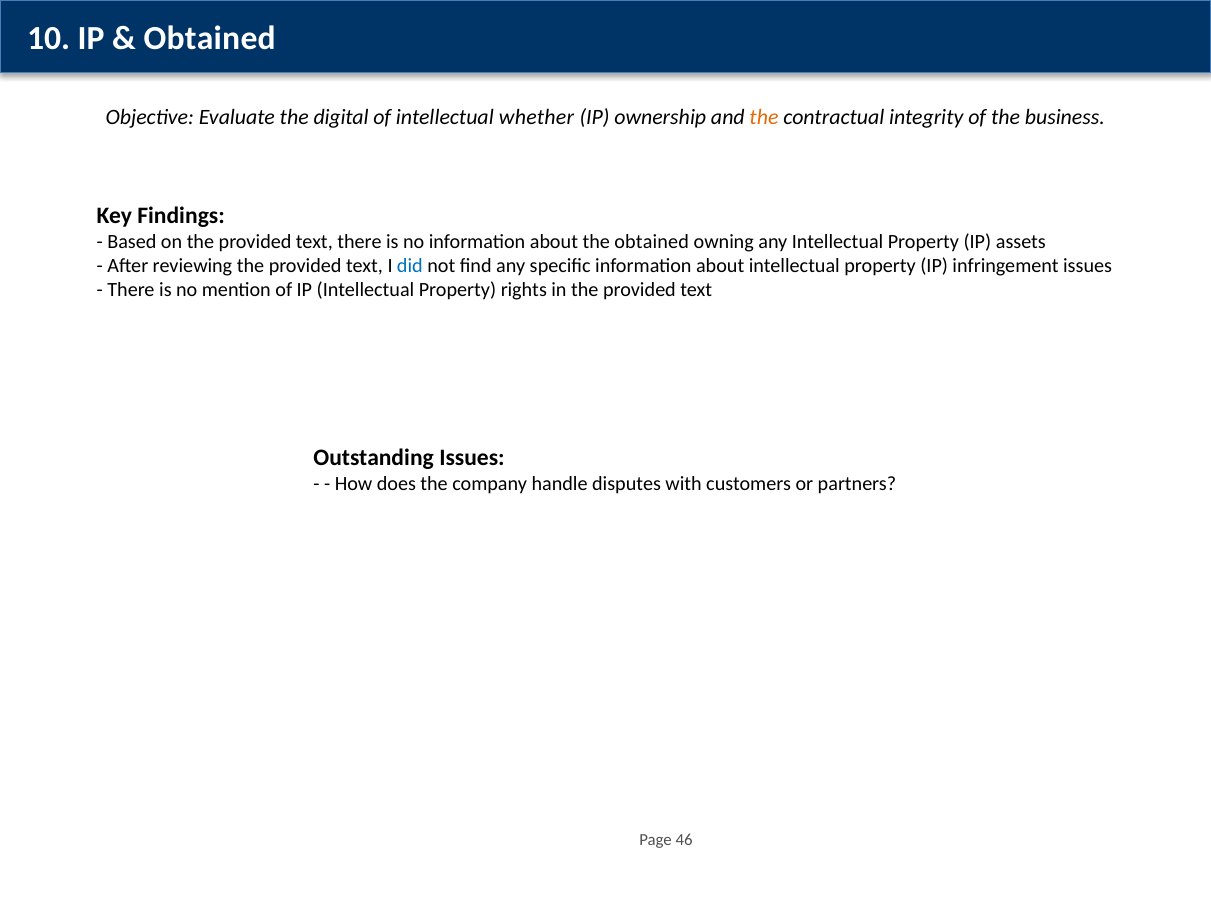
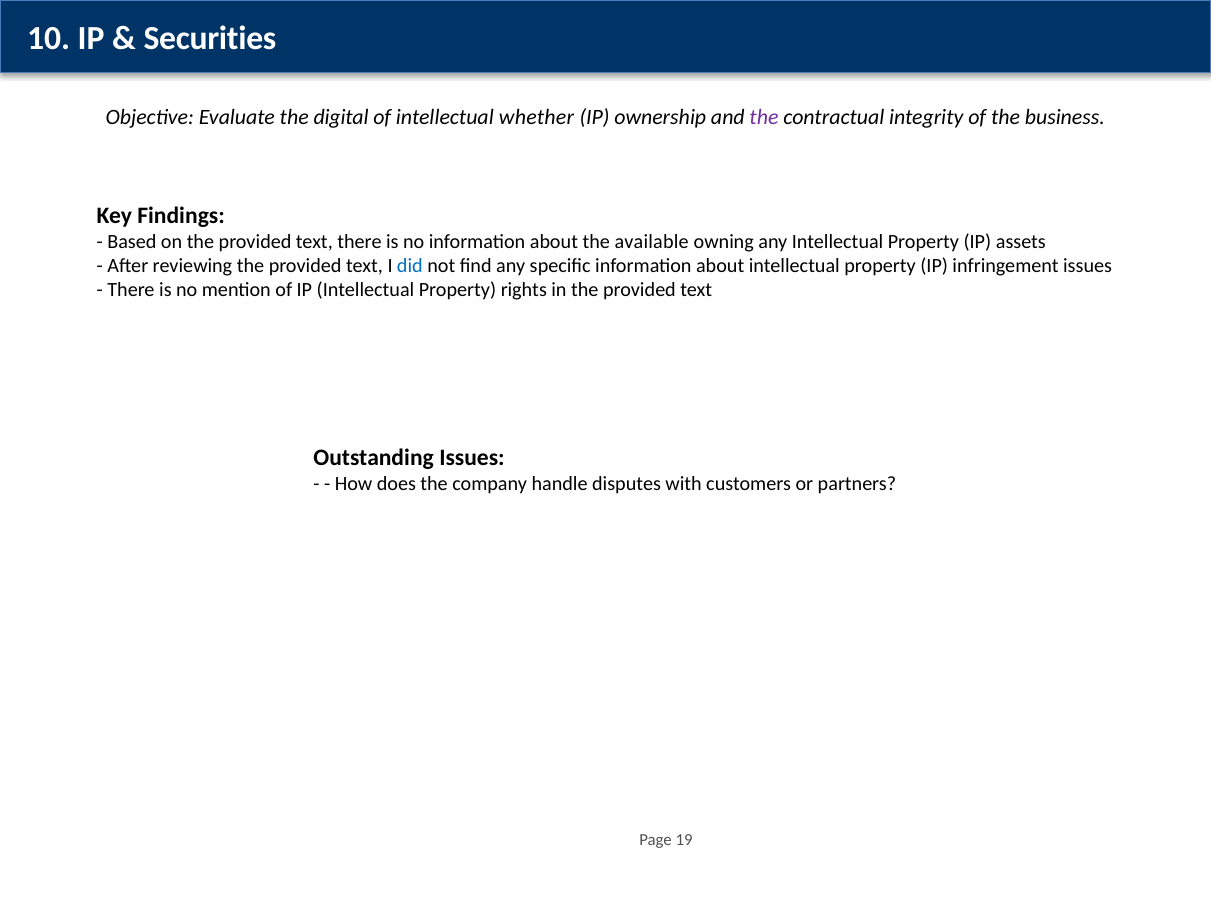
Obtained: Obtained -> Securities (210, 39)
the colour: orange -> purple (764, 118)
the obtained: obtained -> available (652, 242)
46: 46 -> 19 (684, 841)
